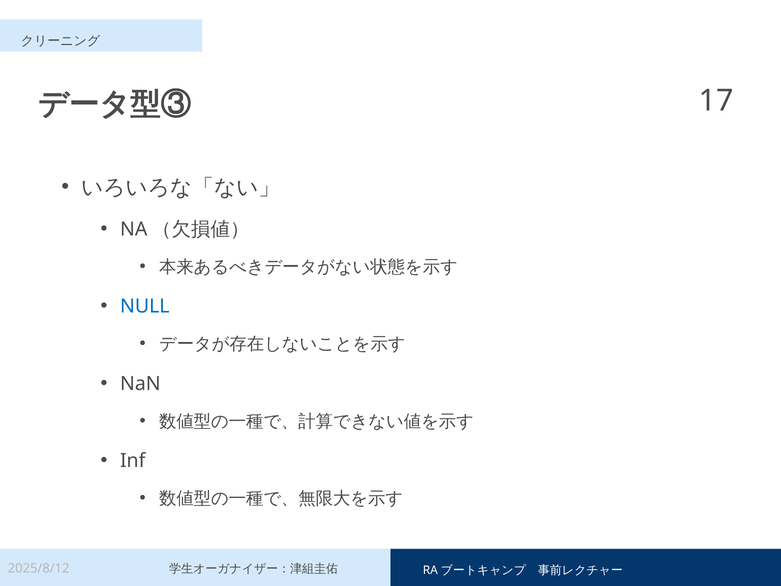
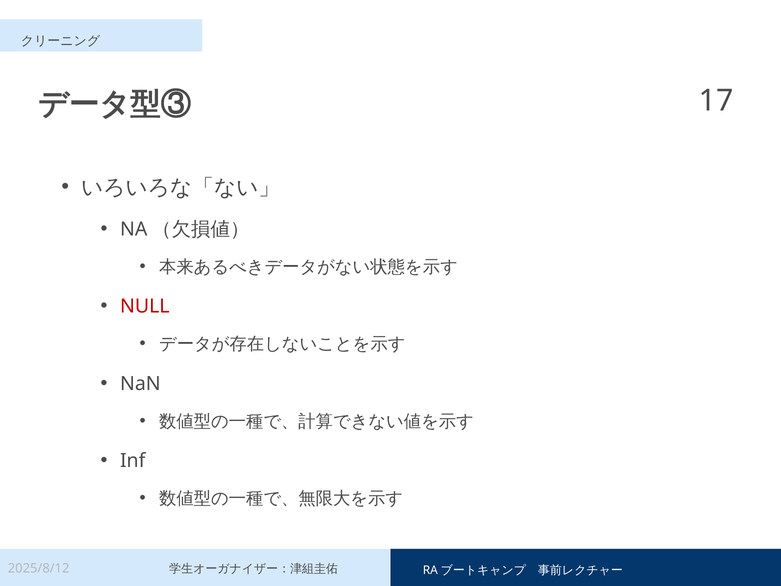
NULL colour: blue -> red (145, 306)
